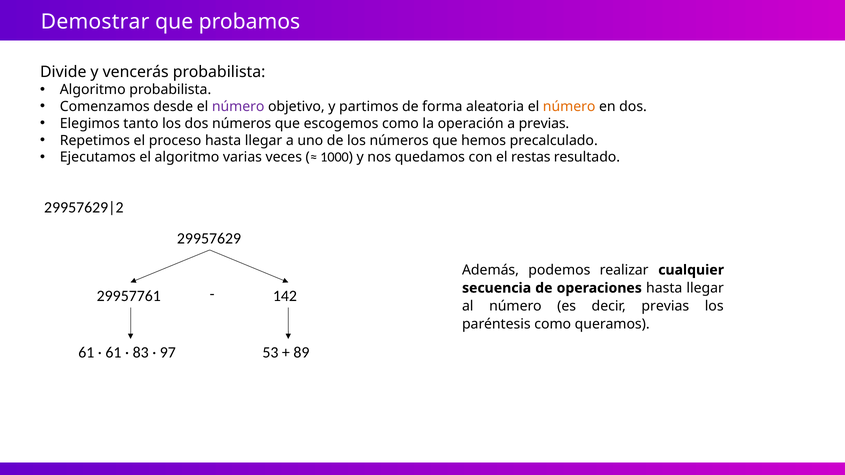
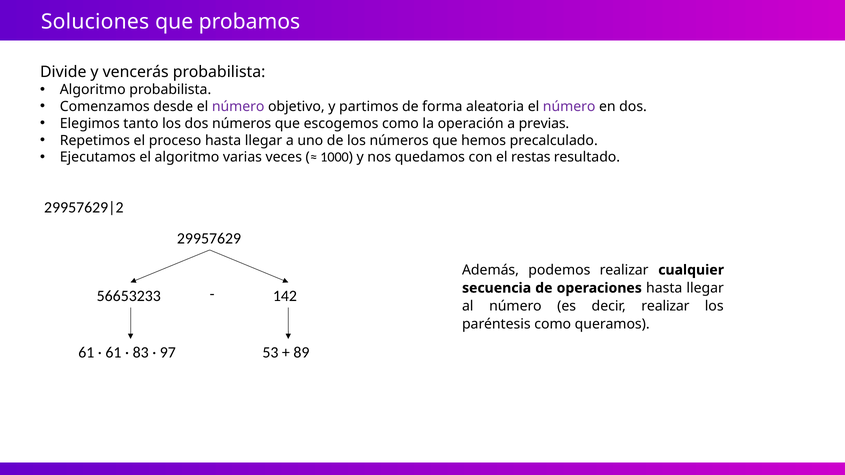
Demostrar: Demostrar -> Soluciones (95, 22)
número colour: orange -> purple (569, 107)
29957761: 29957761 -> 56653233 (129, 296)
decir previas: previas -> realizar (665, 306)
